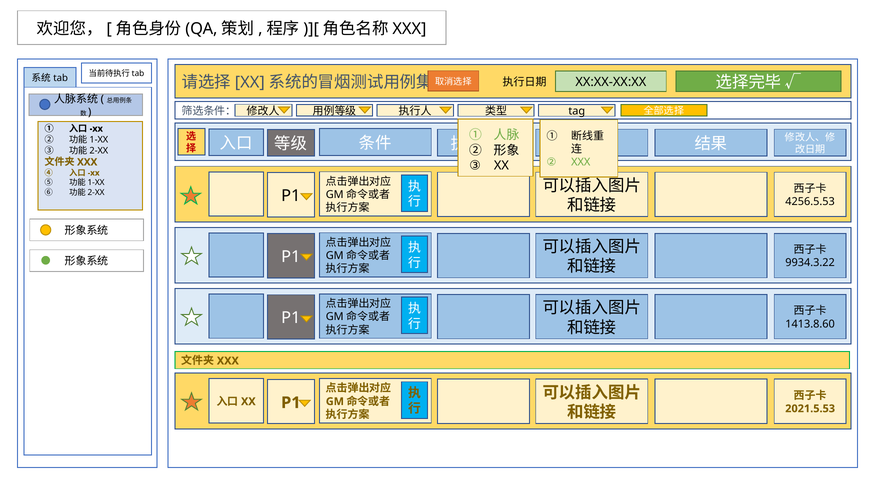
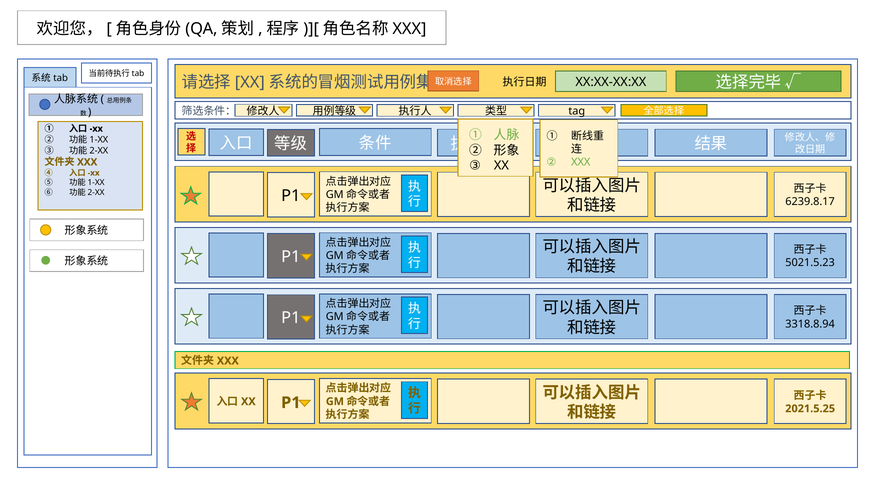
4256.5.53: 4256.5.53 -> 6239.8.17 (810, 202)
9934.3.22: 9934.3.22 -> 5021.5.23 (810, 263)
1413.8.60: 1413.8.60 -> 3318.8.94 (810, 324)
2021.5.53: 2021.5.53 -> 2021.5.25 (810, 409)
